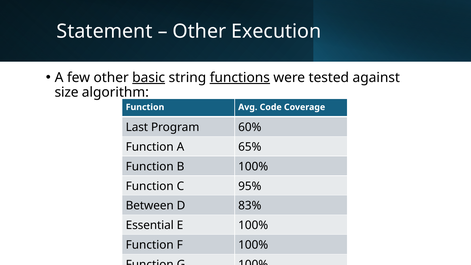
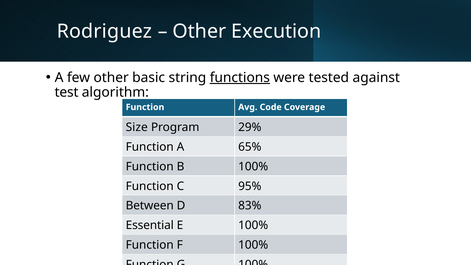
Statement: Statement -> Rodriguez (104, 31)
basic underline: present -> none (149, 78)
size: size -> test (67, 92)
Last: Last -> Size (137, 127)
60%: 60% -> 29% (250, 127)
